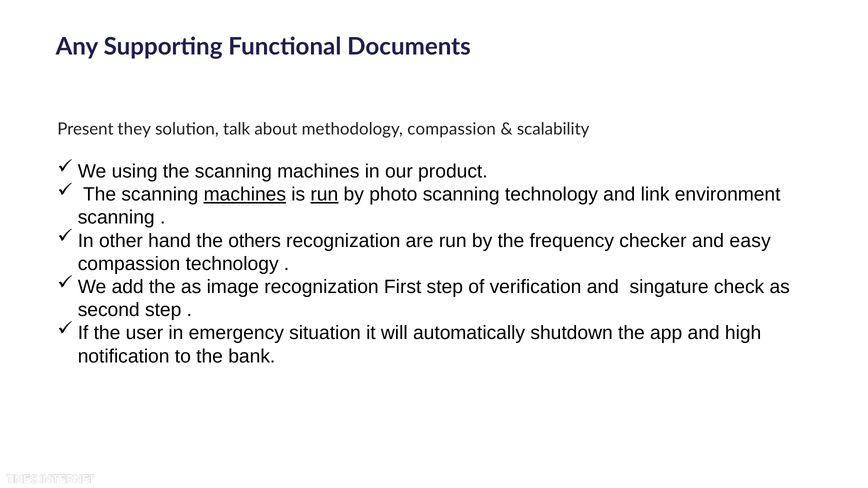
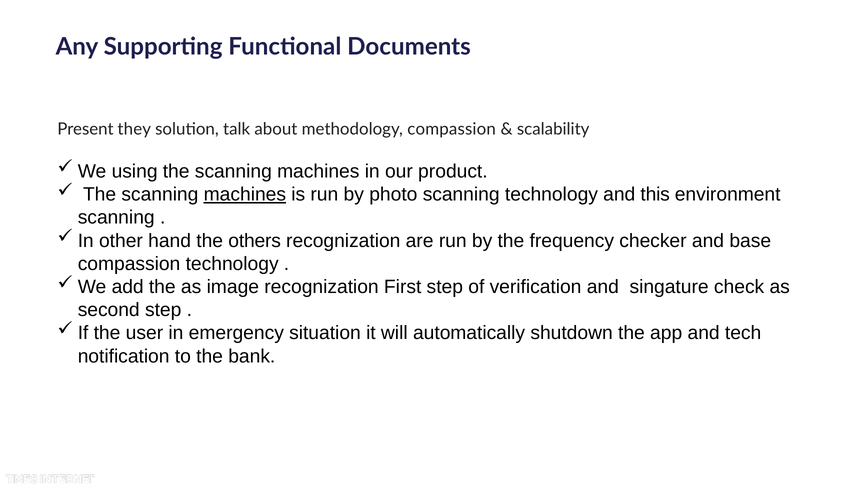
run underline: present -> none (324, 195)
link: link -> this (655, 195)
easy: easy -> base (750, 241)
high: high -> tech (743, 333)
